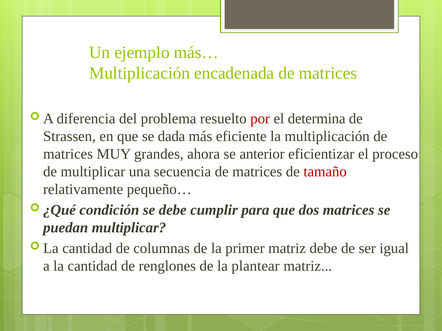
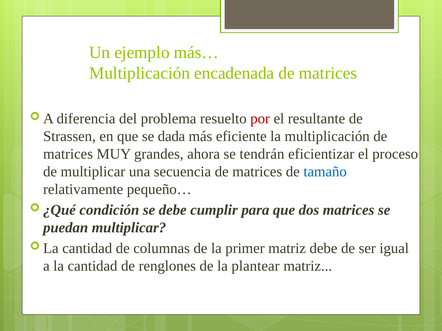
determina: determina -> resultante (317, 119)
anterior: anterior -> tendrán (262, 154)
tamaño colour: red -> blue (325, 172)
